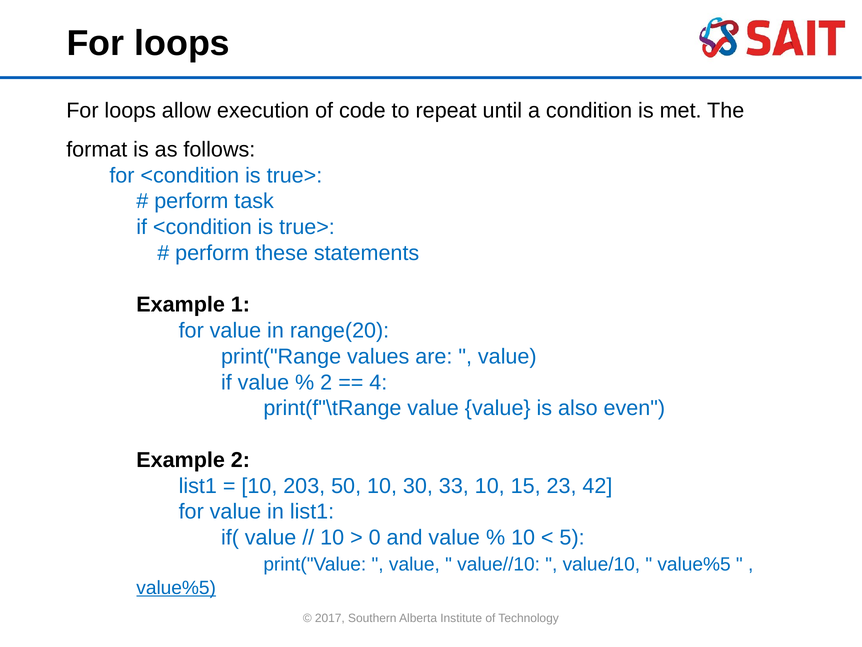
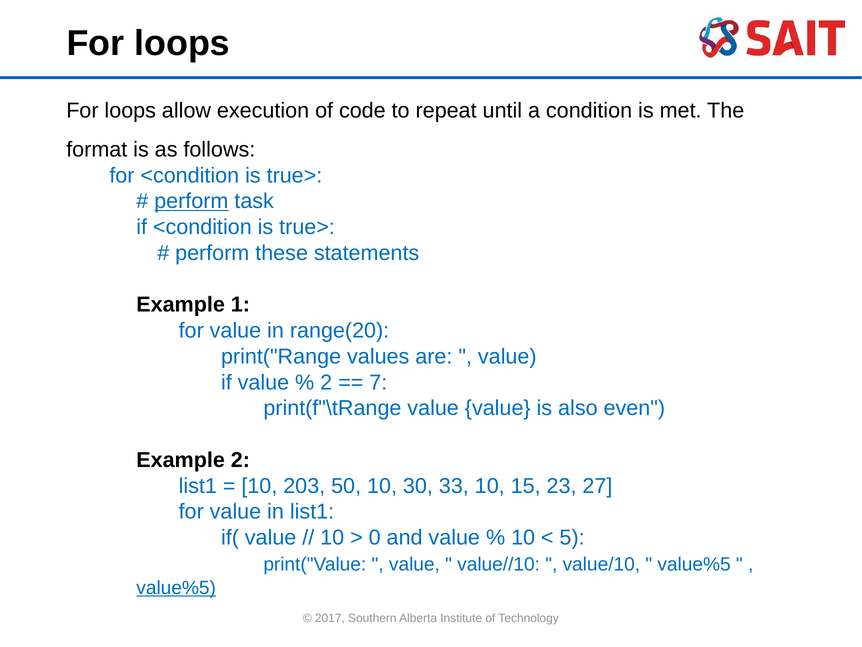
perform underline: none -> present (191, 201)
4: 4 -> 7 (378, 382)
42: 42 -> 27 (597, 486)
